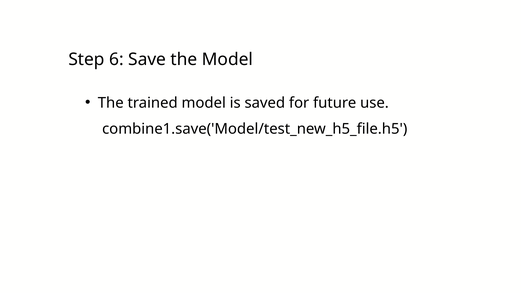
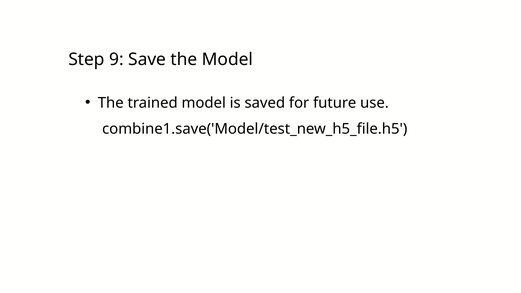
6: 6 -> 9 (116, 60)
